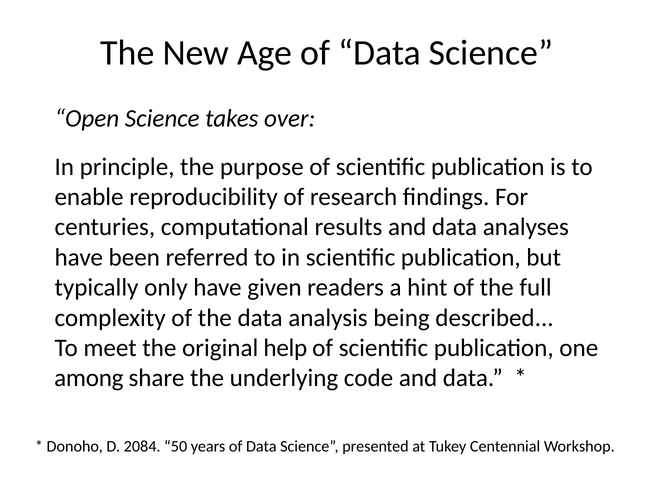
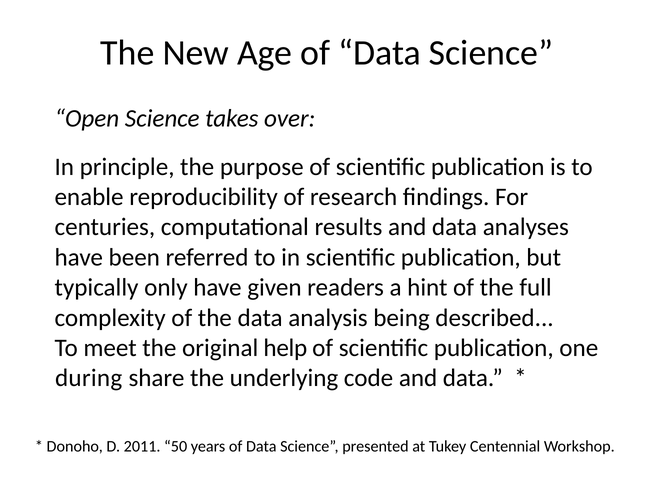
among: among -> during (89, 378)
2084: 2084 -> 2011 (142, 446)
